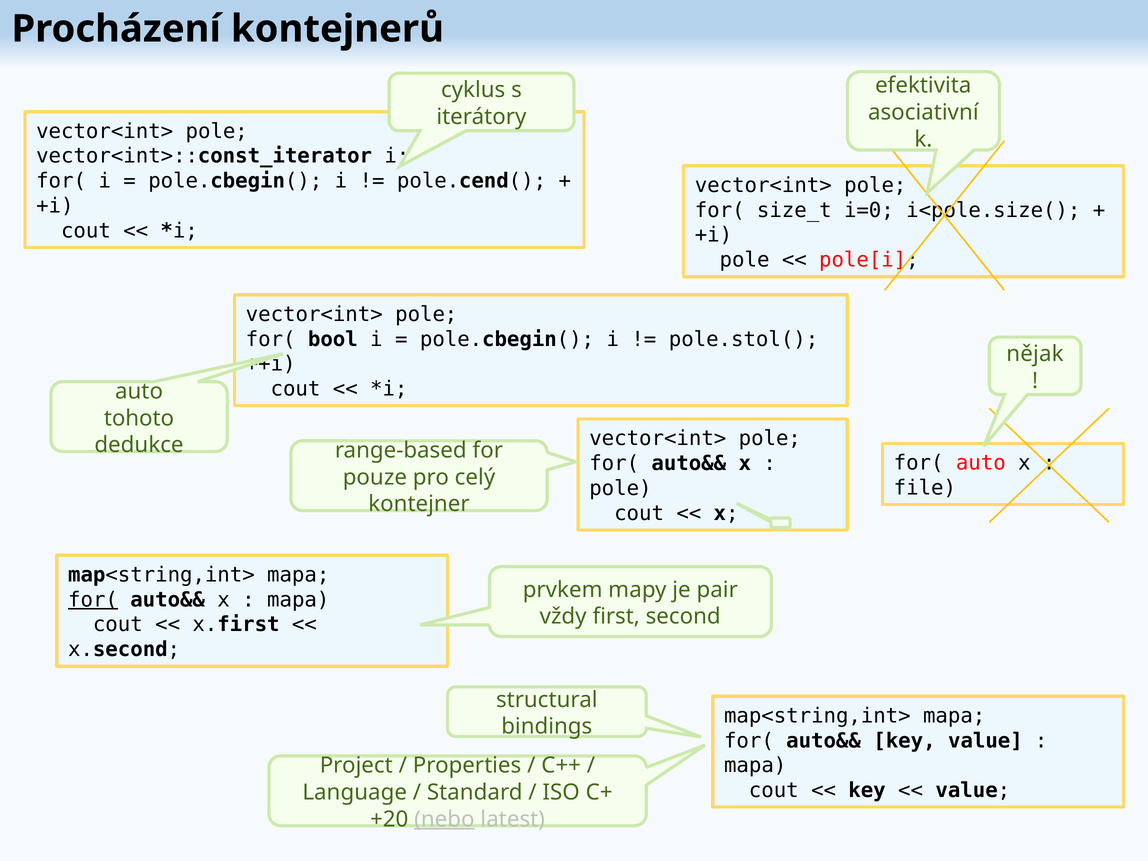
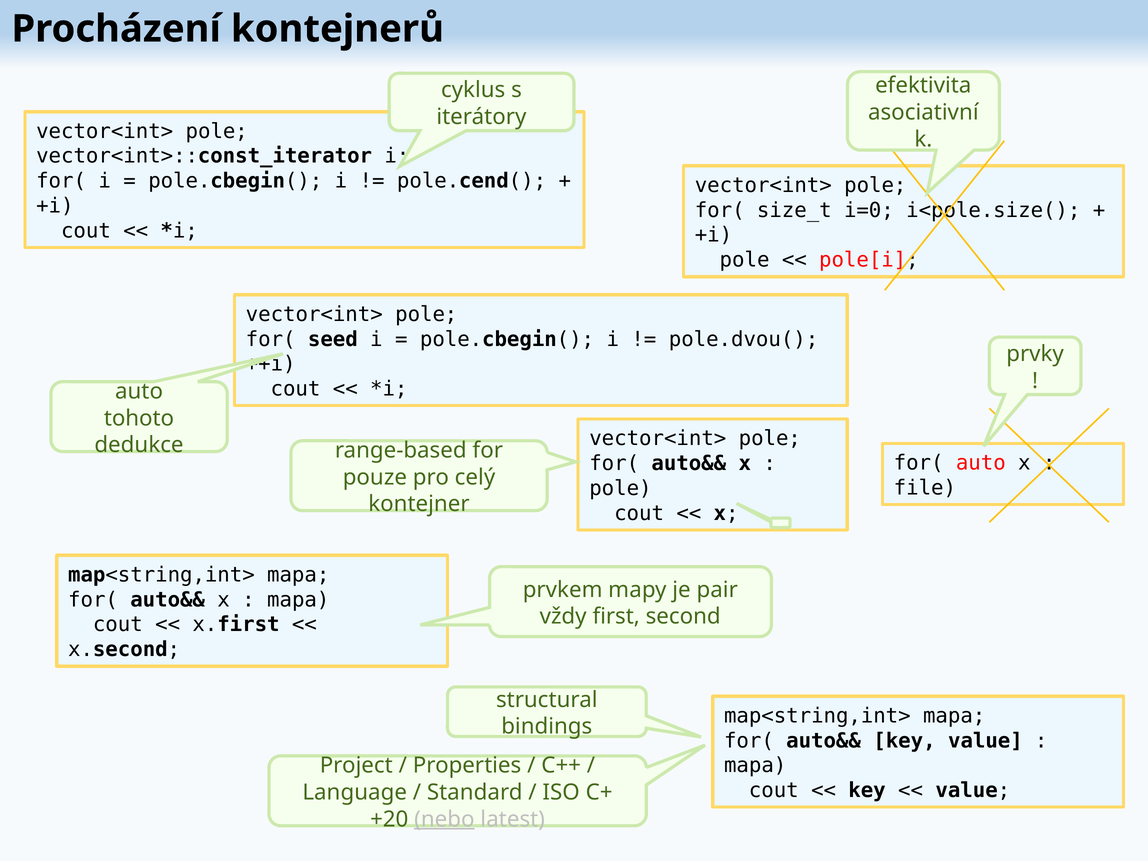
bool: bool -> seed (333, 339)
pole.stol(: pole.stol( -> pole.dvou( (744, 339)
nějak: nějak -> prvky (1035, 354)
for( underline: present -> none (93, 600)
